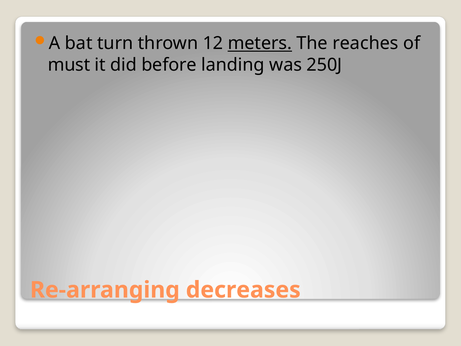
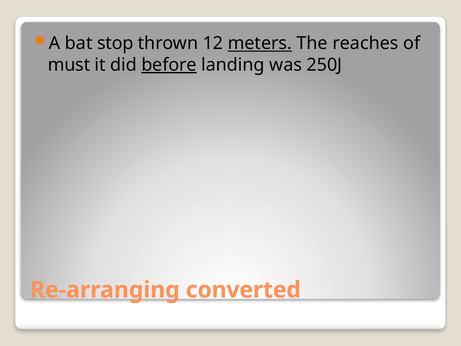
turn: turn -> stop (115, 43)
before underline: none -> present (169, 65)
decreases: decreases -> converted (243, 290)
